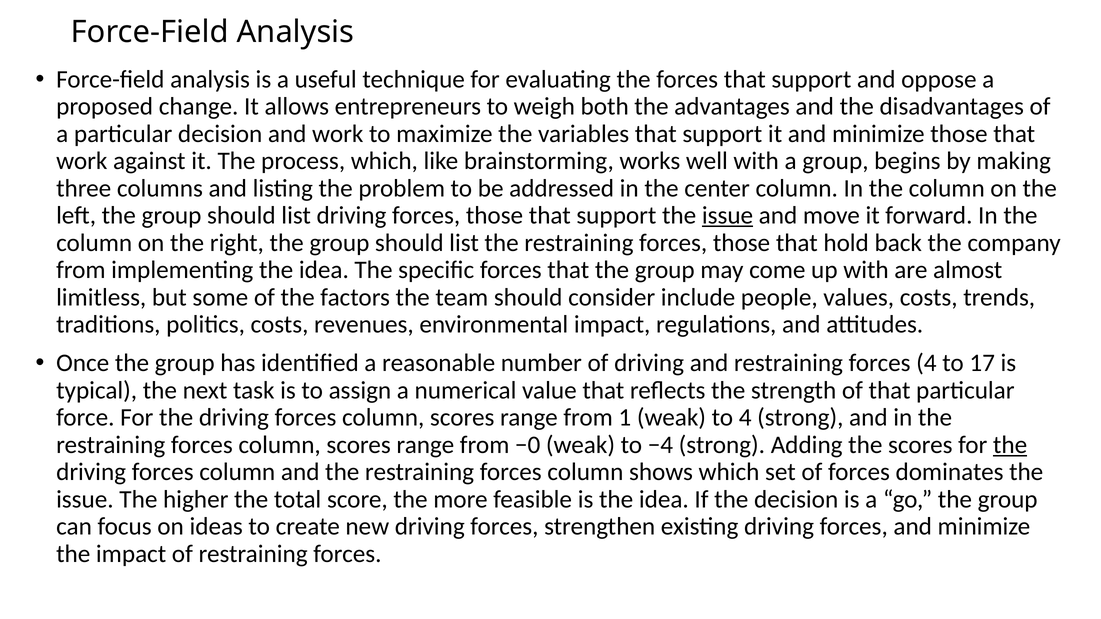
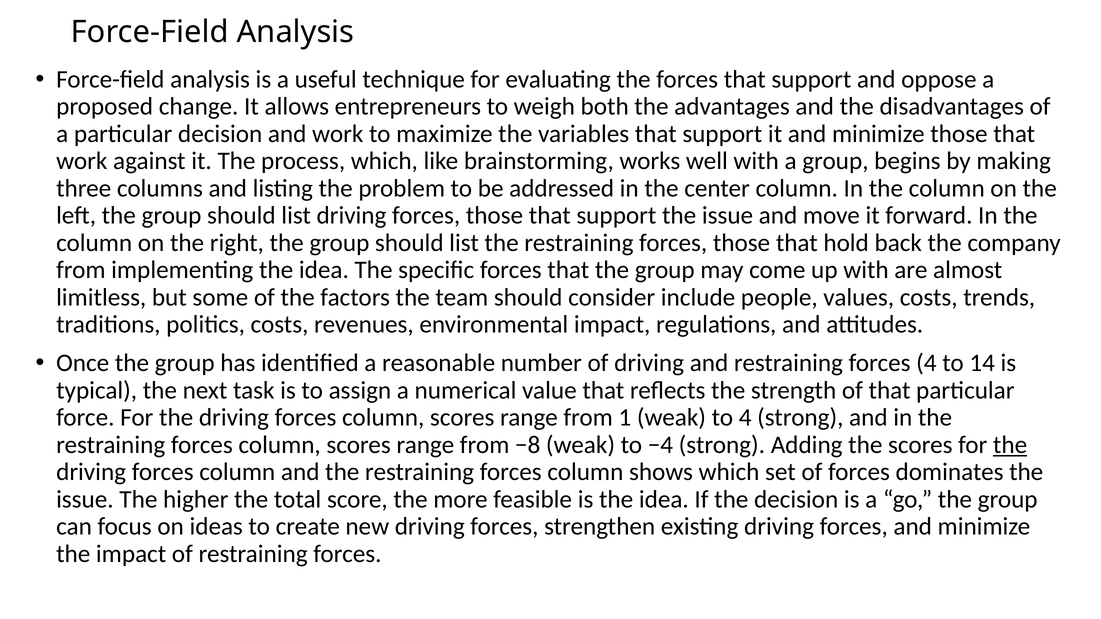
issue underline: present -> none (728, 216)
17: 17 -> 14 (982, 363)
−0: −0 -> −8 (528, 445)
